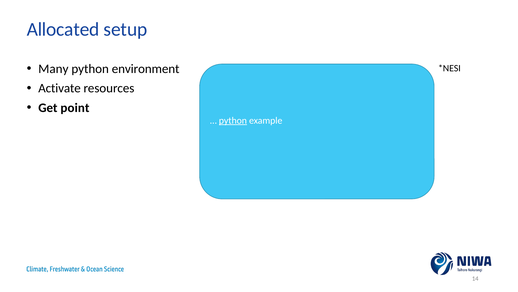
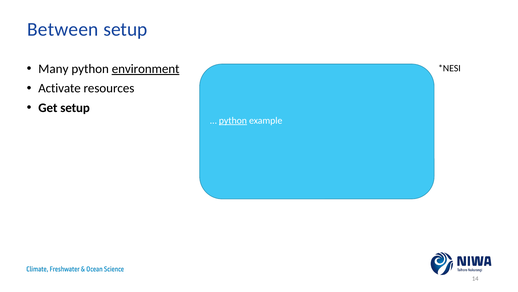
Allocated: Allocated -> Between (63, 29)
environment underline: none -> present (146, 69)
Get point: point -> setup (75, 108)
